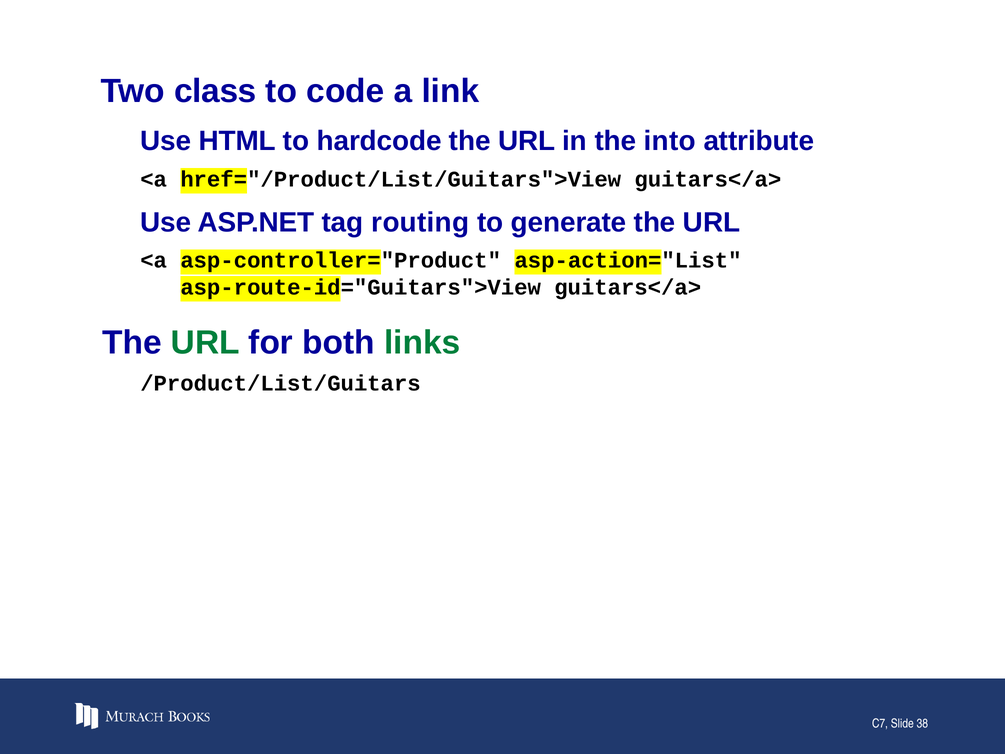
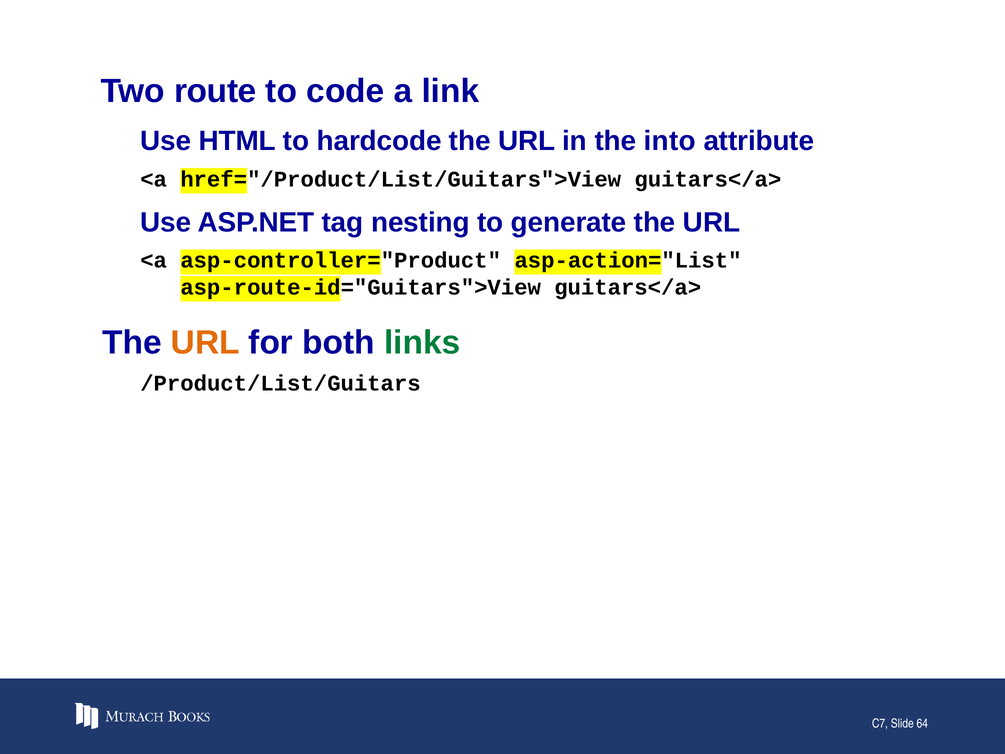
class: class -> route (215, 91)
routing: routing -> nesting (420, 222)
URL colour: green -> orange (205, 342)
38: 38 -> 64 (922, 723)
